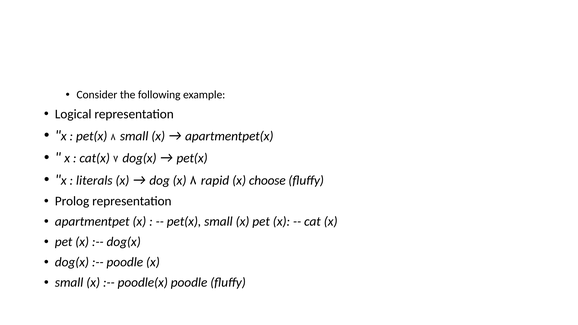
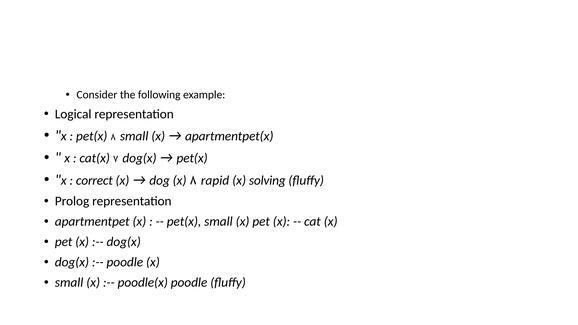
literals: literals -> correct (94, 181)
choose: choose -> solving (267, 181)
